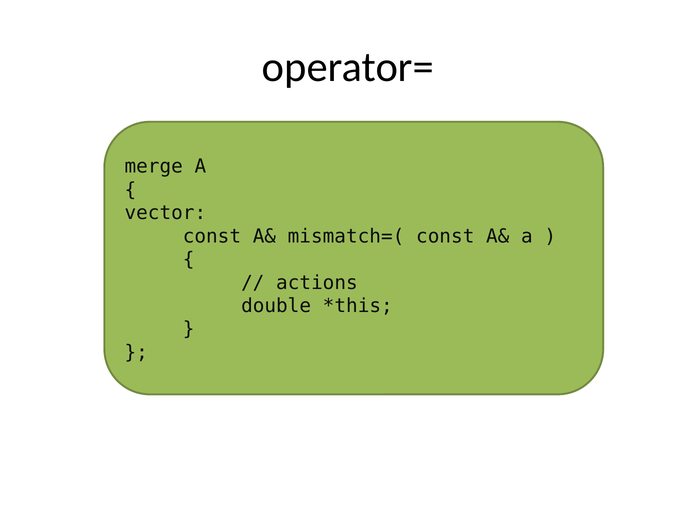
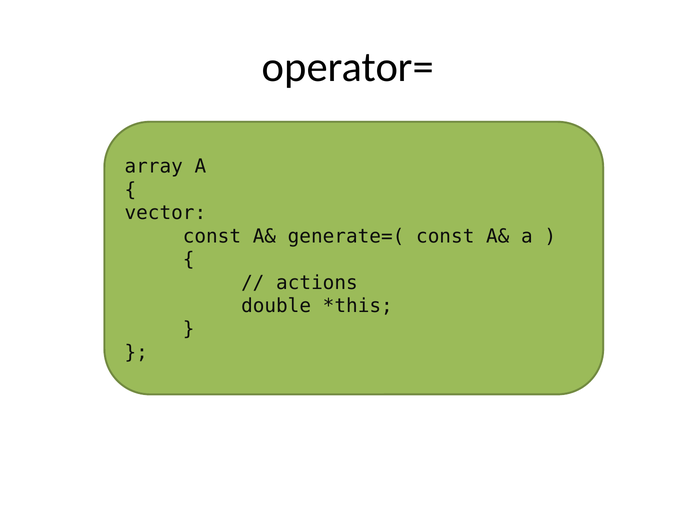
merge: merge -> array (154, 167)
mismatch=(: mismatch=( -> generate=( (346, 236)
